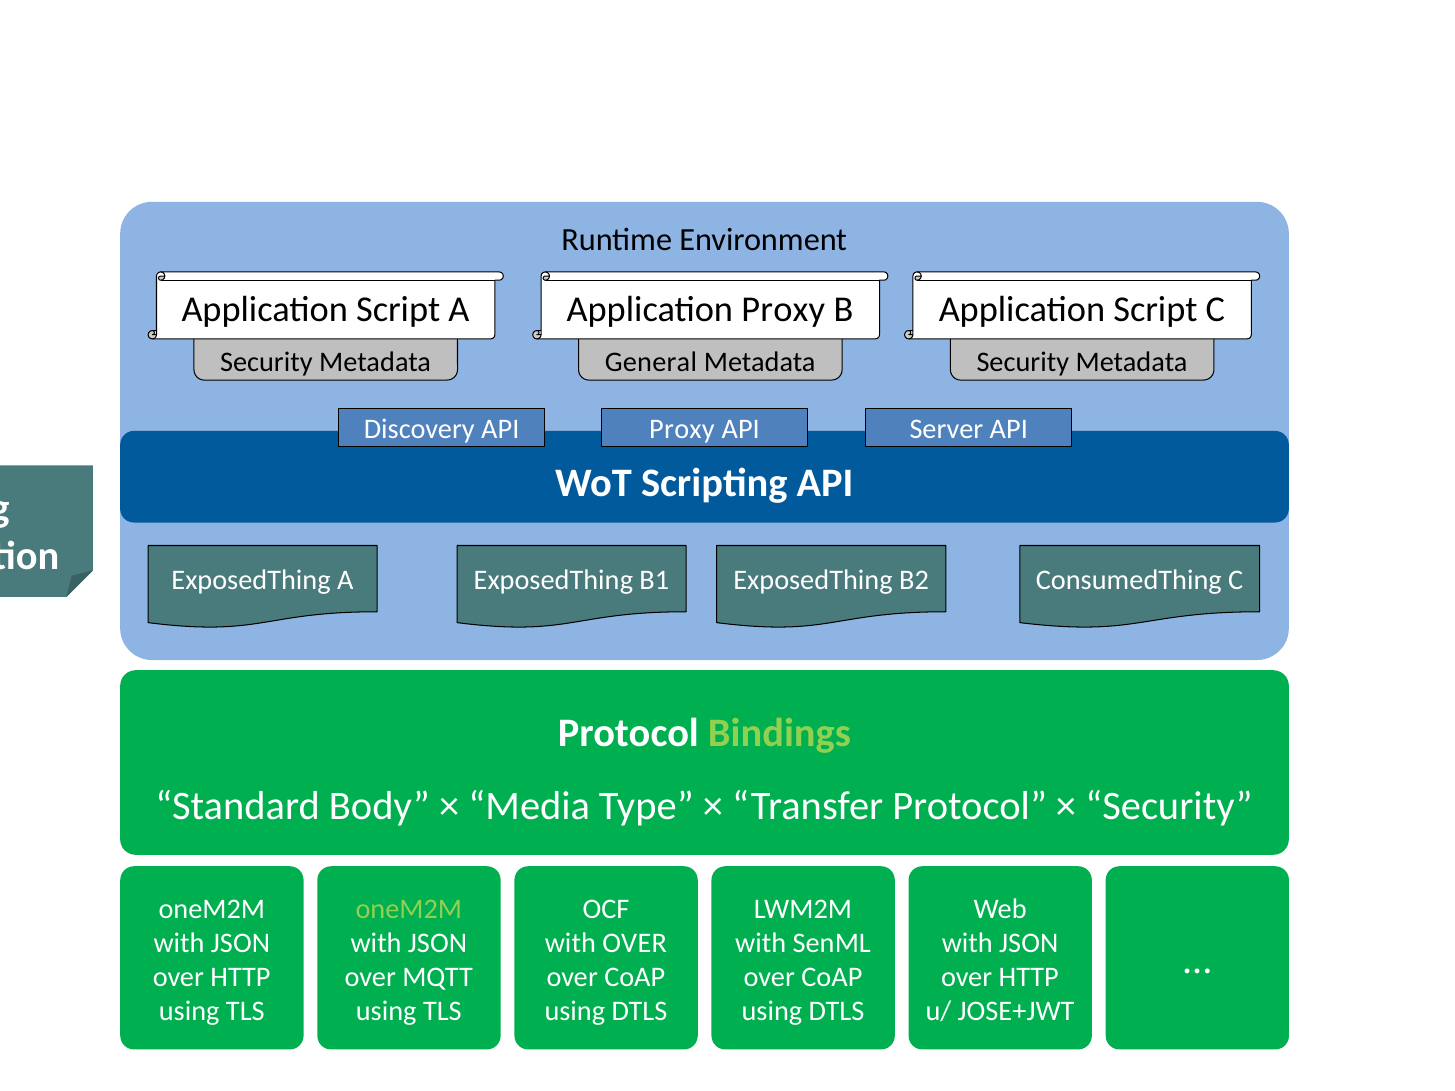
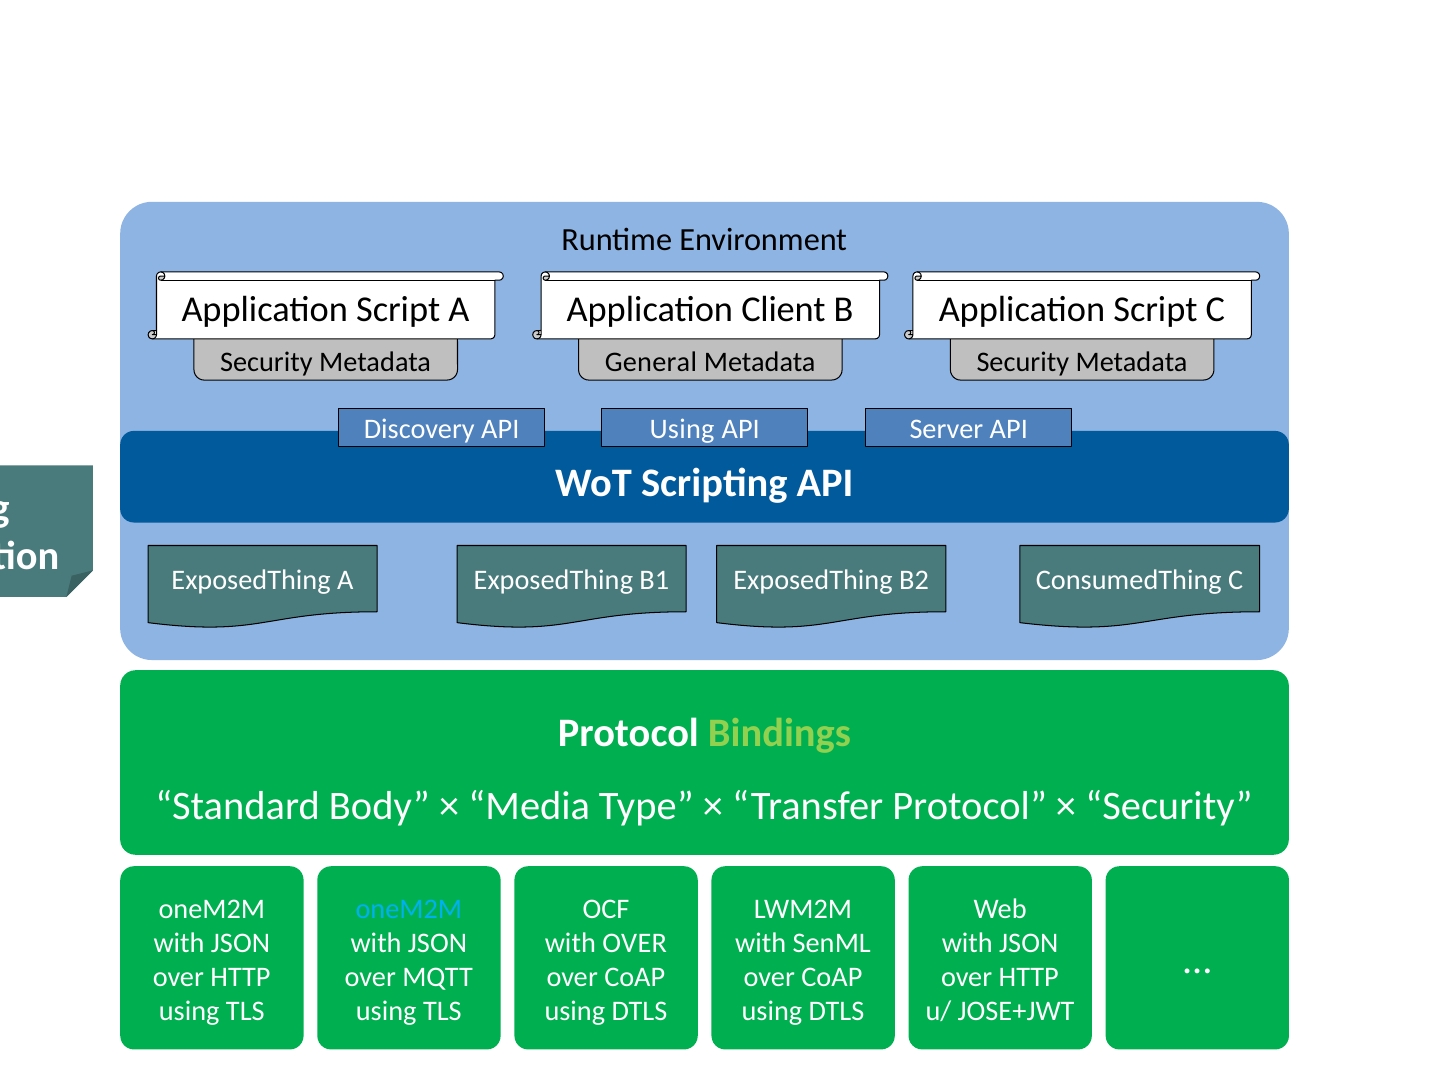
Application Proxy: Proxy -> Client (783, 310)
Proxy: Proxy -> Using (682, 430)
oneM2M colour: light green -> light blue (409, 909)
